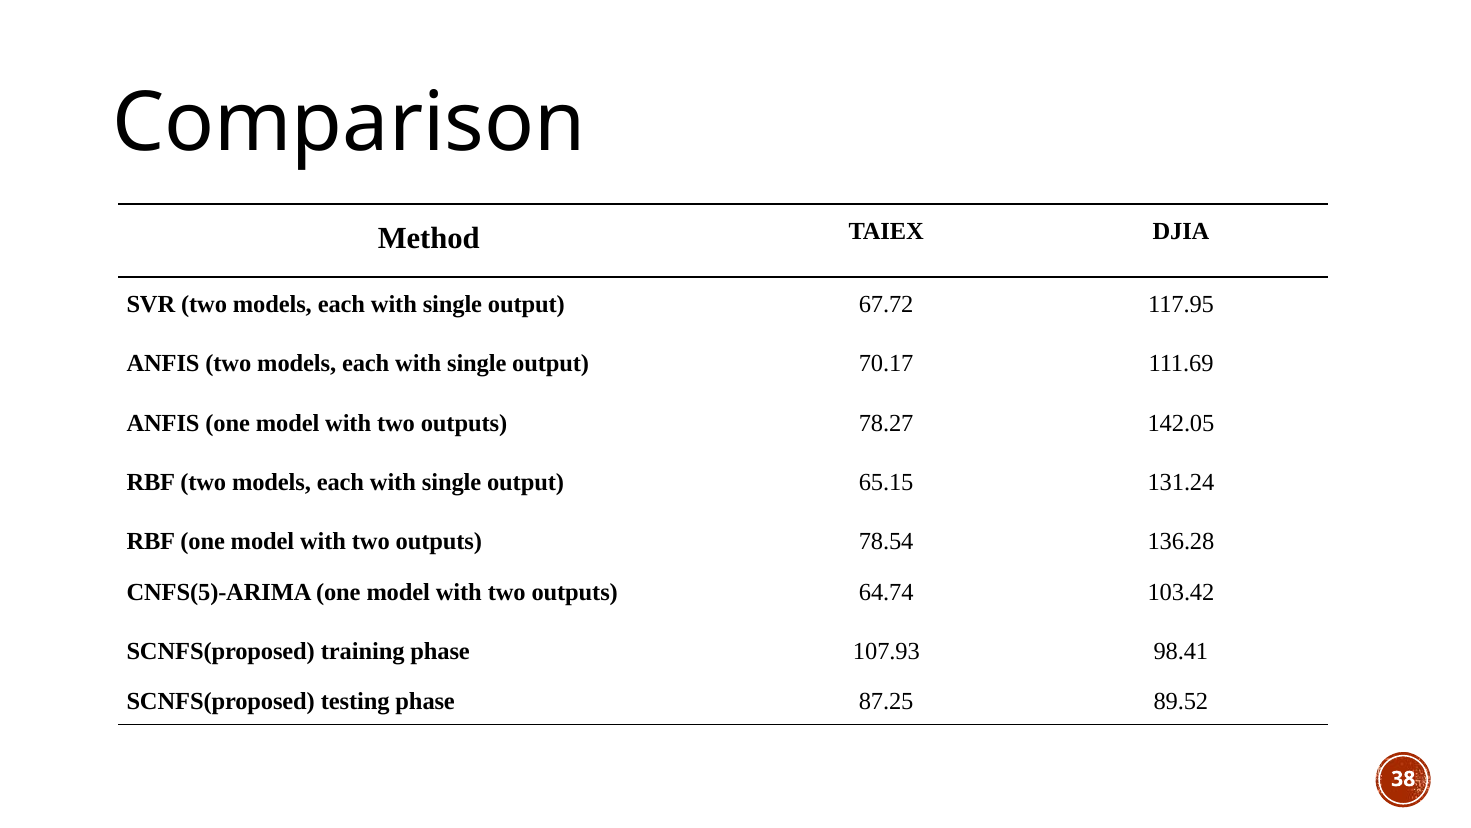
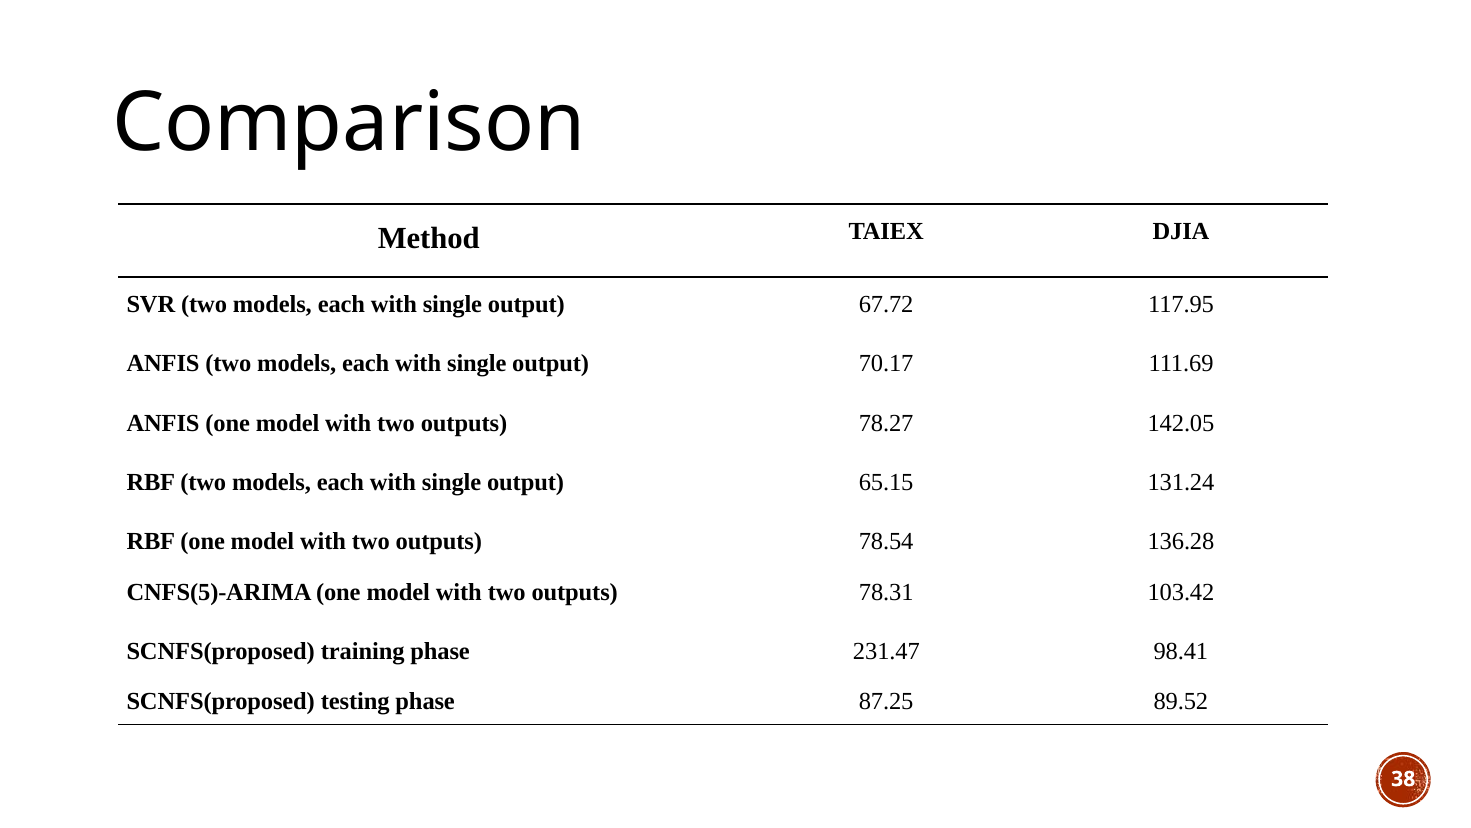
64.74: 64.74 -> 78.31 (886, 592)
107.93: 107.93 -> 231.47 (886, 651)
